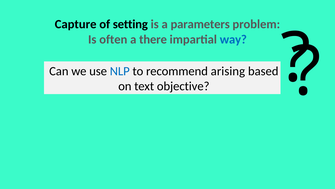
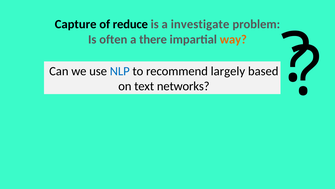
setting: setting -> reduce (130, 24)
parameters: parameters -> investigate (200, 24)
way colour: blue -> orange (233, 39)
arising: arising -> largely (228, 71)
objective: objective -> networks (183, 86)
